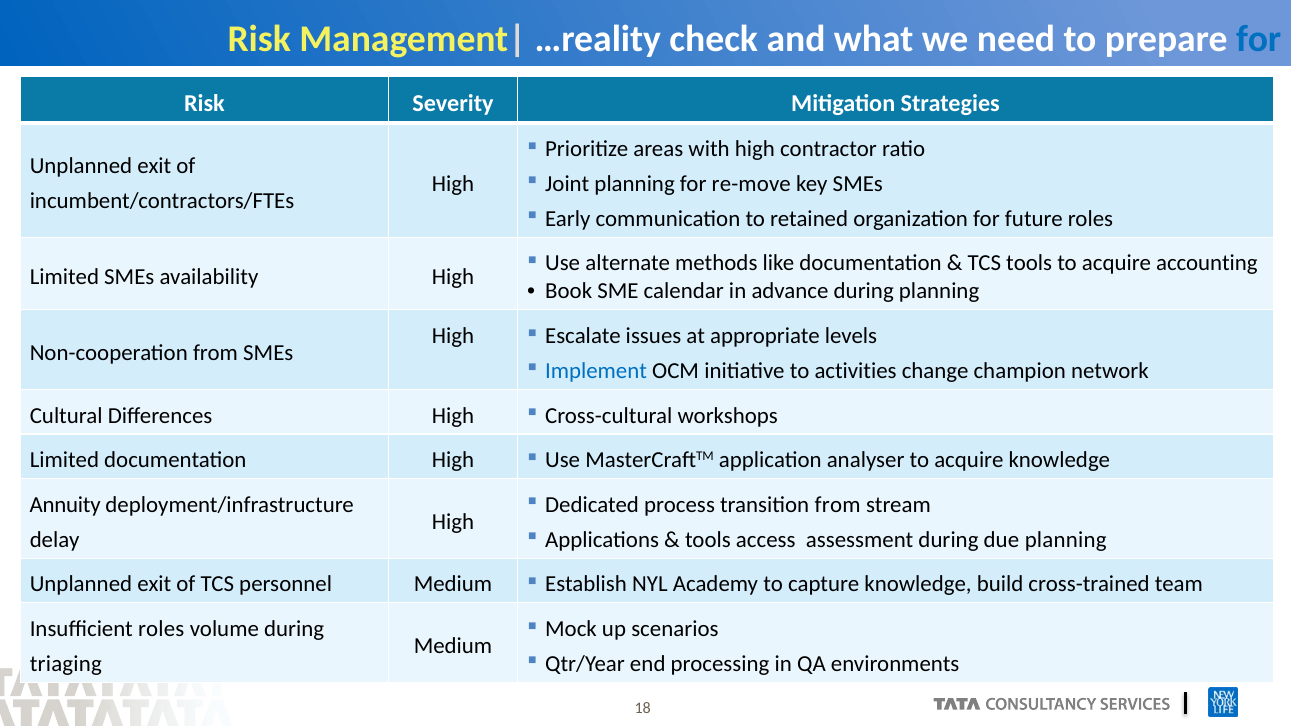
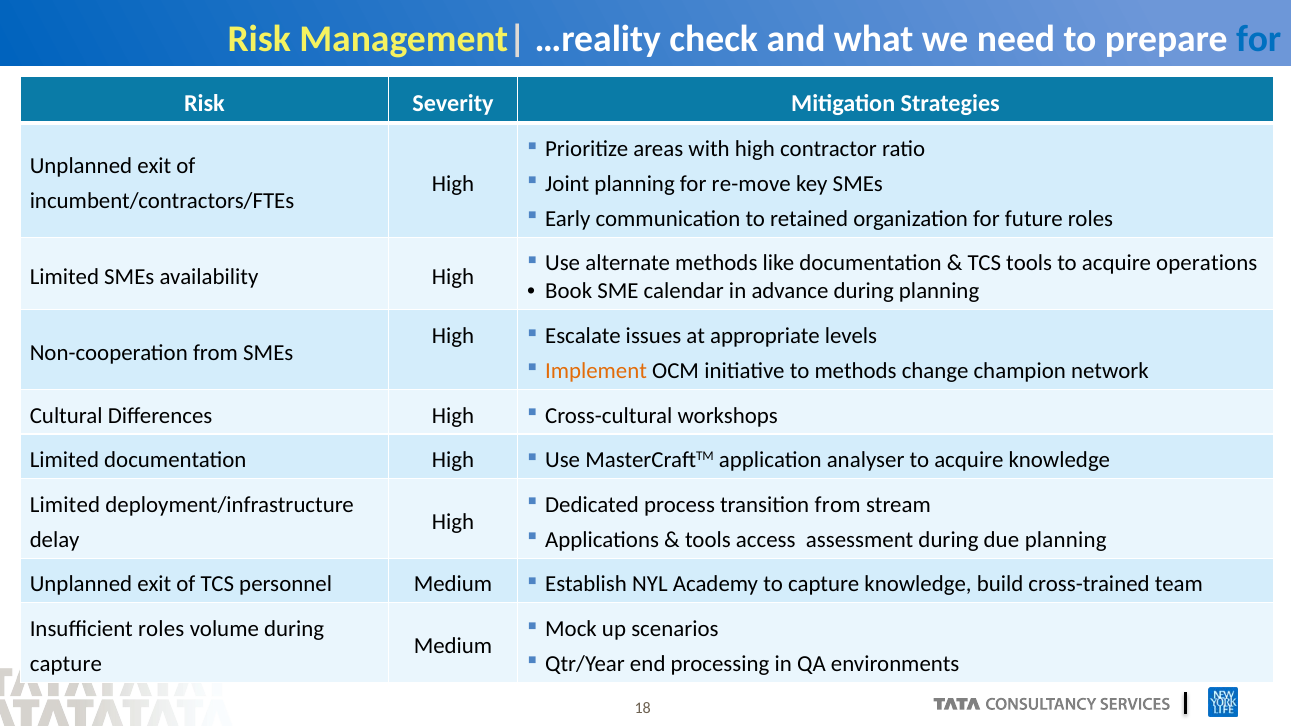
accounting: accounting -> operations (1207, 263)
Implement colour: blue -> orange (596, 371)
to activities: activities -> methods (856, 371)
Annuity: Annuity -> Limited (65, 505)
triaging: triaging -> capture (66, 664)
